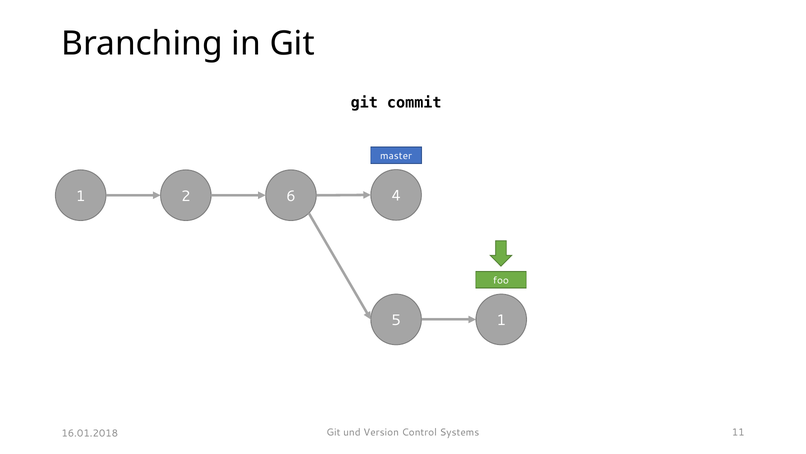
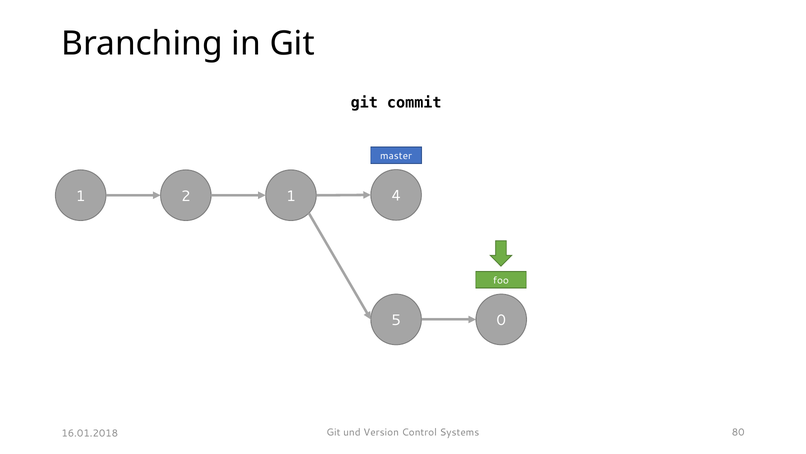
2 6: 6 -> 1 (291, 196)
5 1: 1 -> 0 (501, 320)
11: 11 -> 80 (738, 432)
